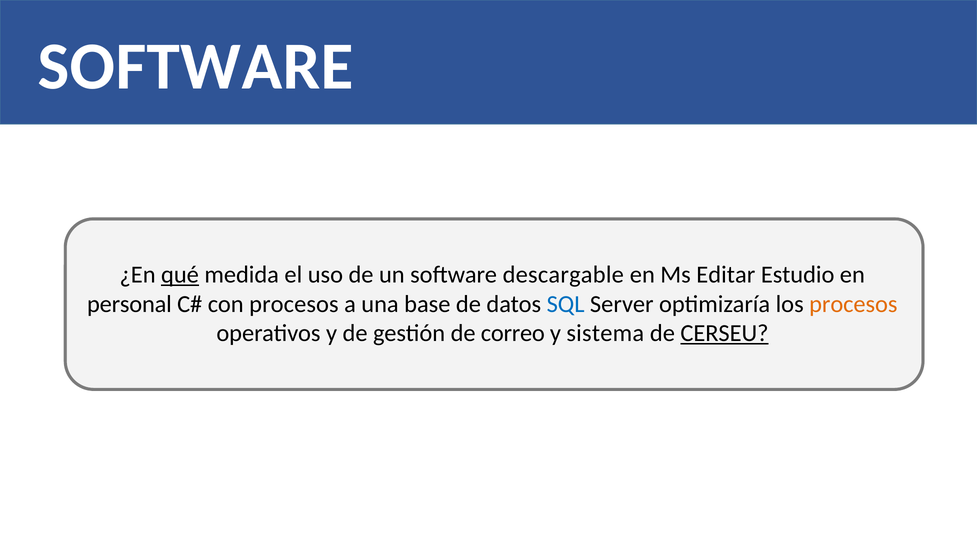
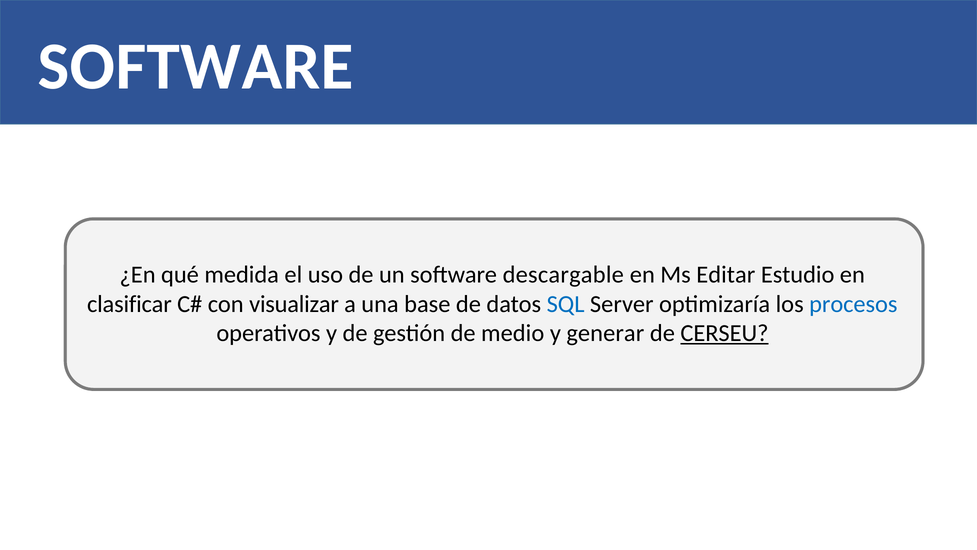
qué underline: present -> none (180, 274)
personal: personal -> clasificar (129, 304)
con procesos: procesos -> visualizar (294, 304)
procesos colour: orange -> blue (853, 304)
correo: correo -> medio (513, 333)
sistema: sistema -> generar (605, 333)
